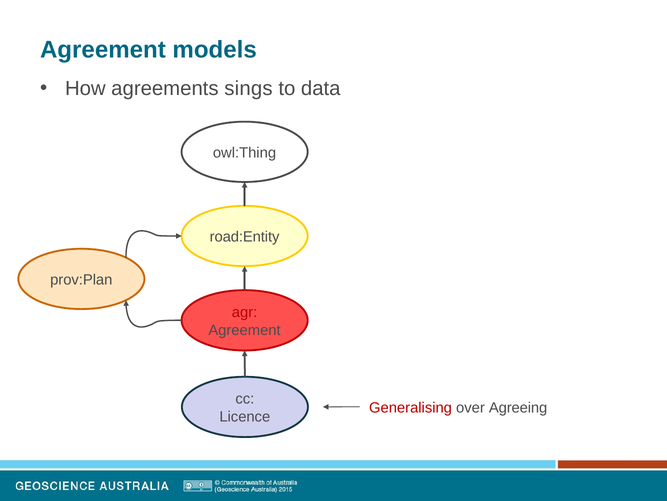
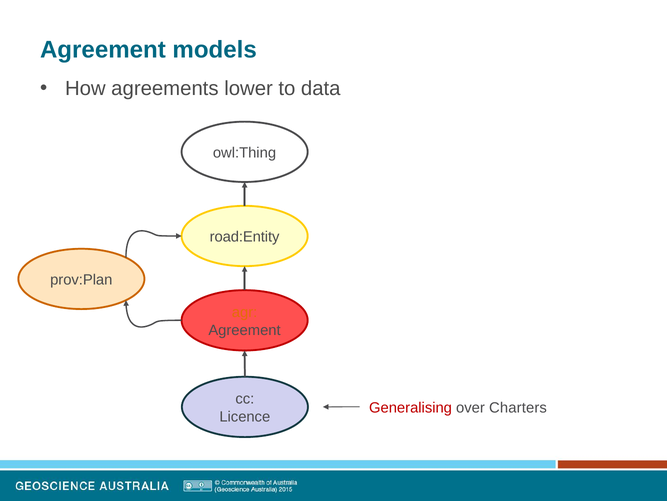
sings: sings -> lower (249, 89)
agr colour: red -> orange (245, 312)
Agreeing: Agreeing -> Charters (518, 407)
